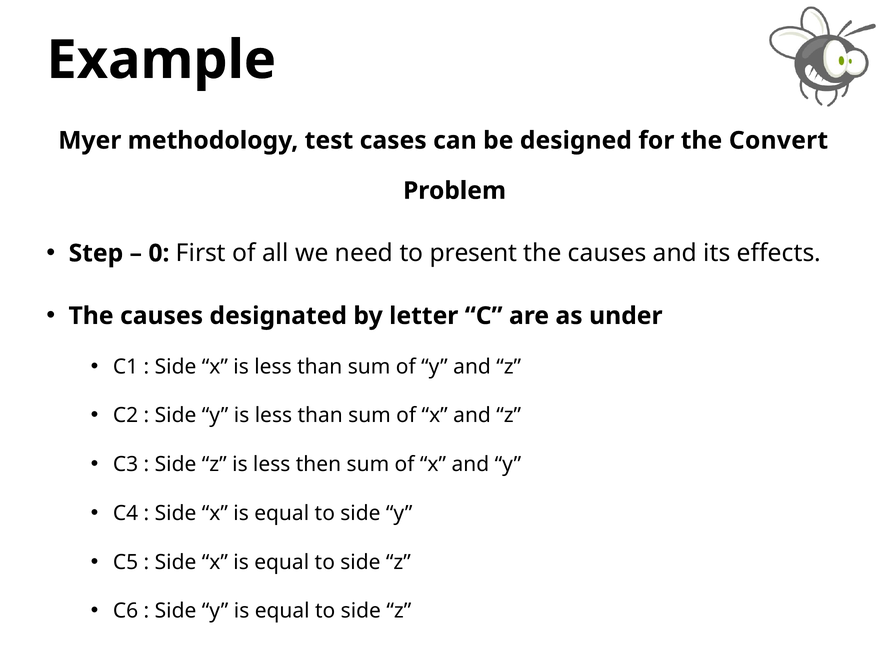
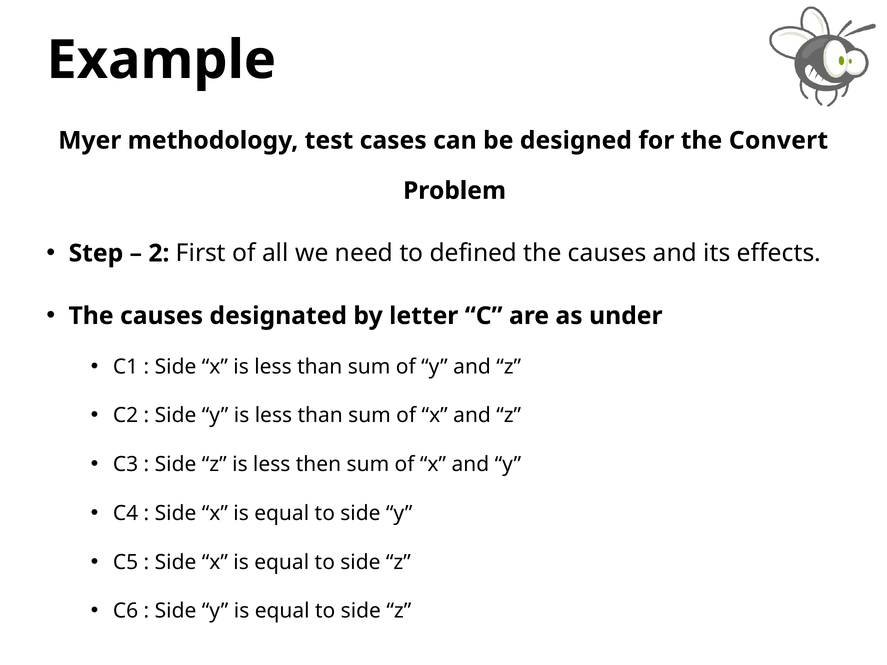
0: 0 -> 2 (159, 253)
present: present -> defined (473, 253)
